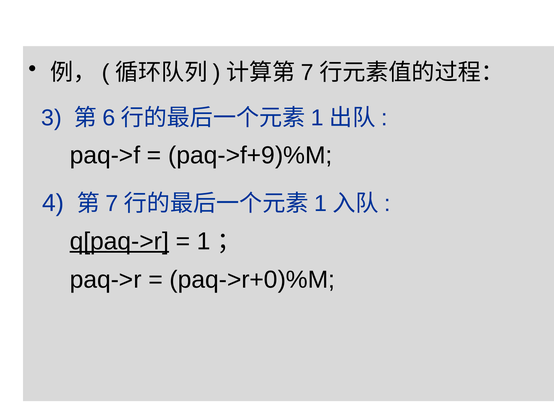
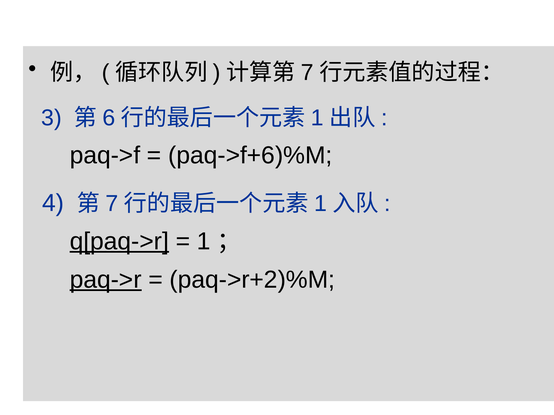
paq->f+9)%M: paq->f+9)%M -> paq->f+6)%M (250, 156)
paq->r underline: none -> present (106, 280)
paq->r+0)%M: paq->r+0)%M -> paq->r+2)%M (252, 280)
